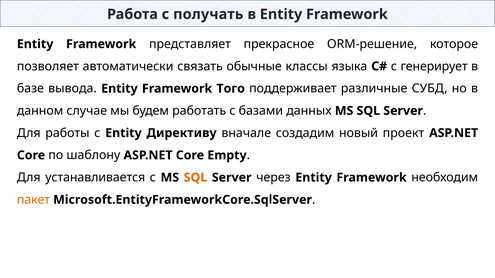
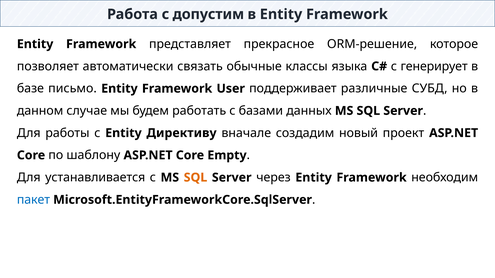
получать: получать -> допустим (208, 14)
вывода: вывода -> письмо (73, 89)
Того: Того -> User (231, 89)
пакет colour: orange -> blue (33, 200)
